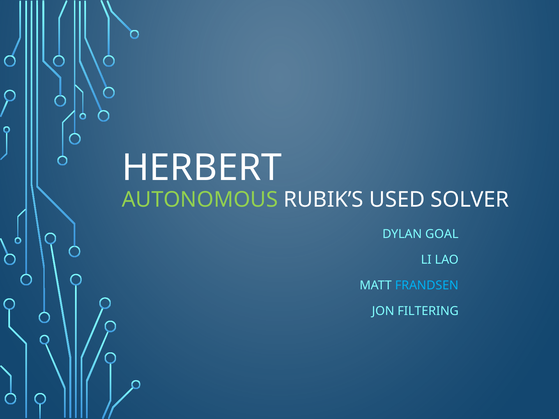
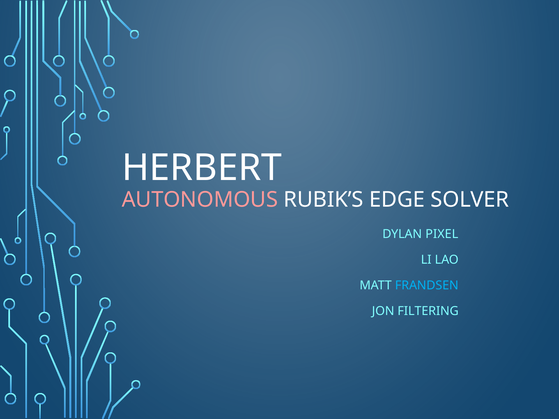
AUTONOMOUS colour: light green -> pink (200, 200)
USED: USED -> EDGE (397, 200)
GOAL: GOAL -> PIXEL (442, 234)
